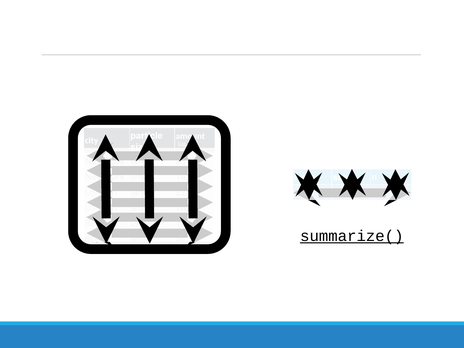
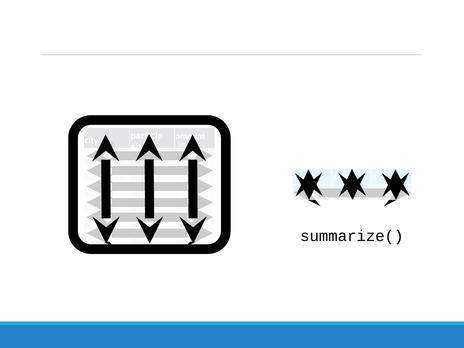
summarize( underline: present -> none (352, 236)
